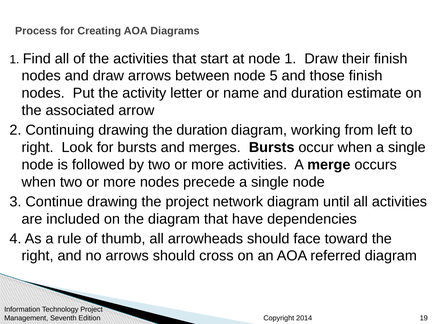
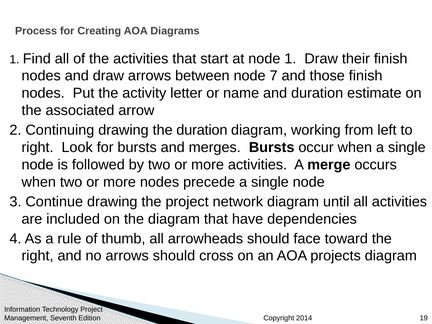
5: 5 -> 7 (274, 76)
referred: referred -> projects (336, 256)
